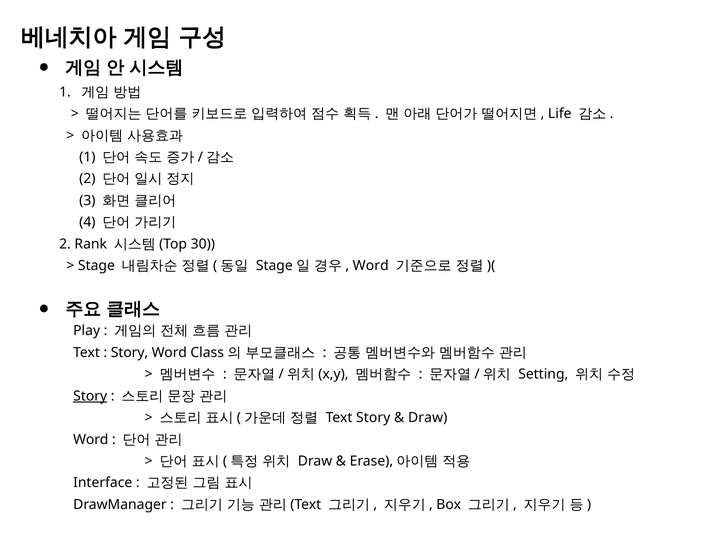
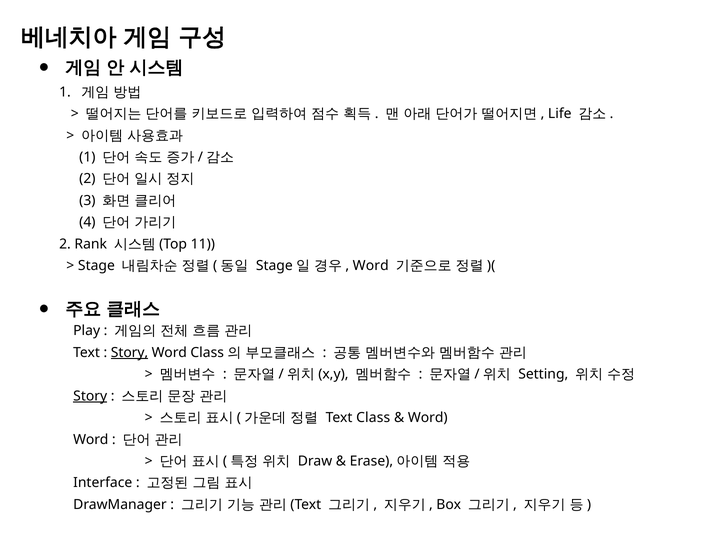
30: 30 -> 11 (203, 244)
Story underline: none -> present (129, 352)
Text Story: Story -> Class (373, 417)
Draw: Draw -> Word (428, 417)
